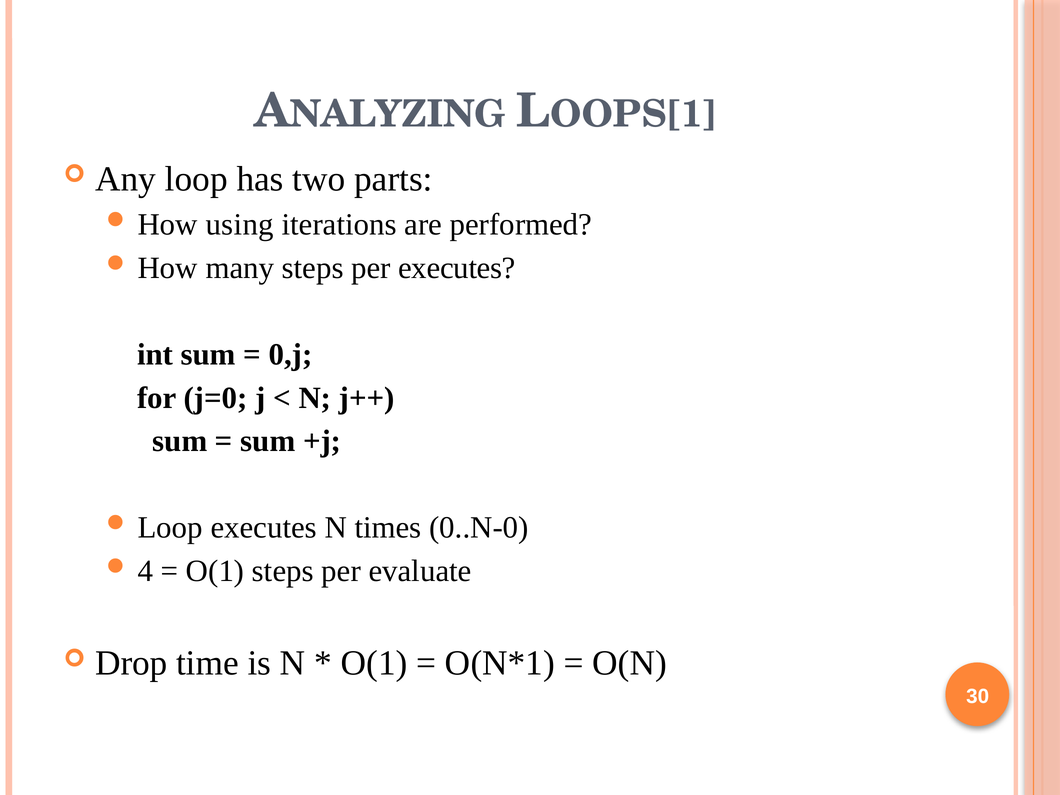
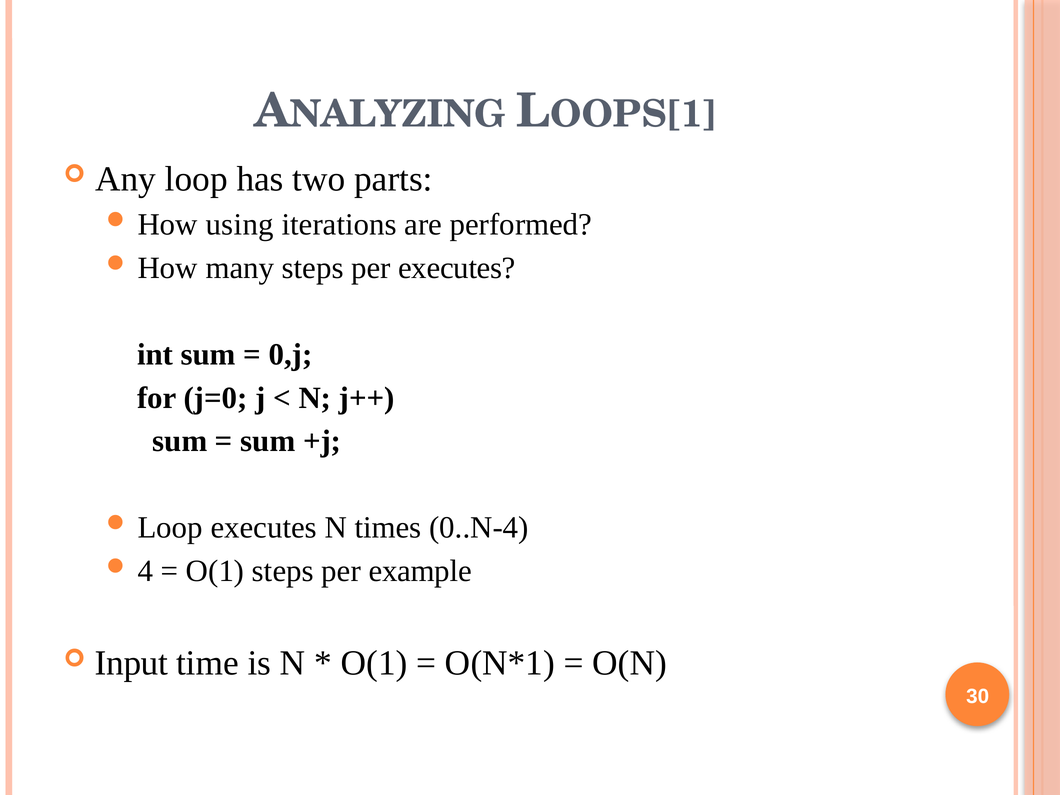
0..N-0: 0..N-0 -> 0..N-4 (479, 528)
evaluate: evaluate -> example (420, 571)
Drop: Drop -> Input (131, 663)
